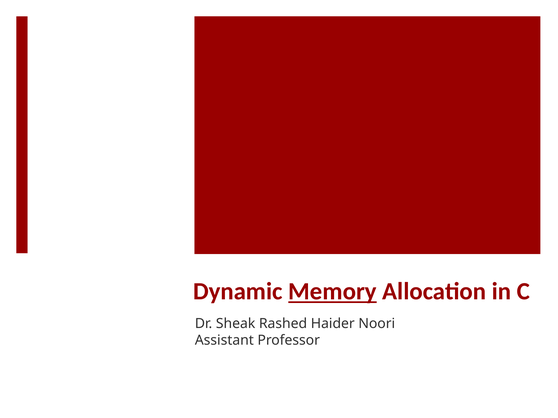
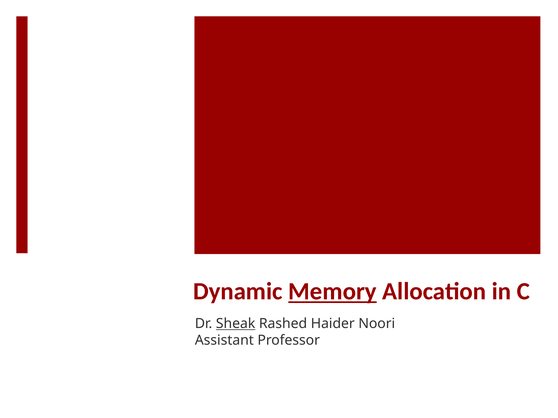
Sheak underline: none -> present (236, 324)
